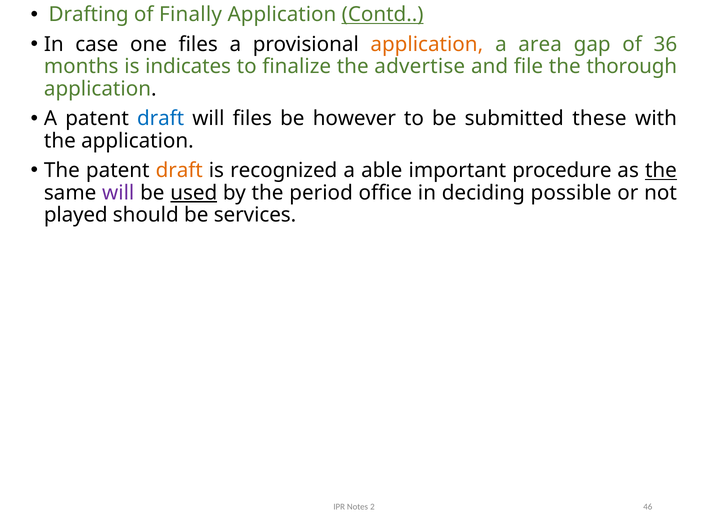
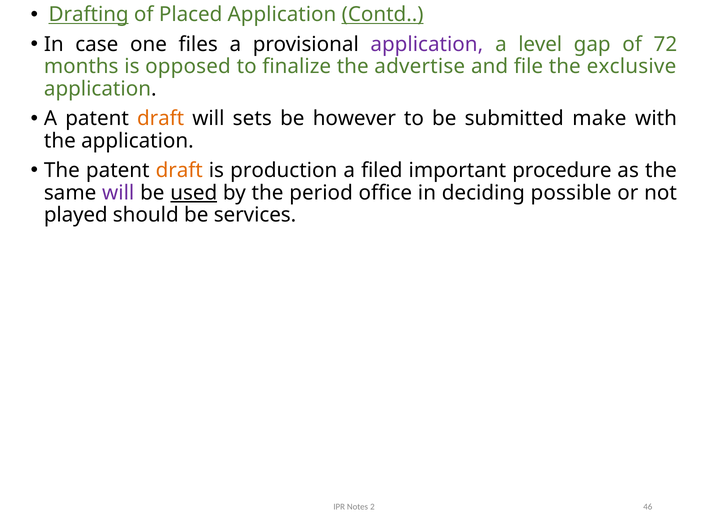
Drafting underline: none -> present (89, 15)
Finally: Finally -> Placed (191, 15)
application colour: orange -> purple (427, 44)
area: area -> level (540, 44)
36: 36 -> 72 (665, 44)
indicates: indicates -> opposed (188, 67)
thorough: thorough -> exclusive (632, 67)
draft colour: blue -> orange (161, 119)
will files: files -> sets (252, 119)
these: these -> make (599, 119)
recognized: recognized -> production (284, 171)
able: able -> filed (382, 171)
the underline: present -> none (661, 171)
